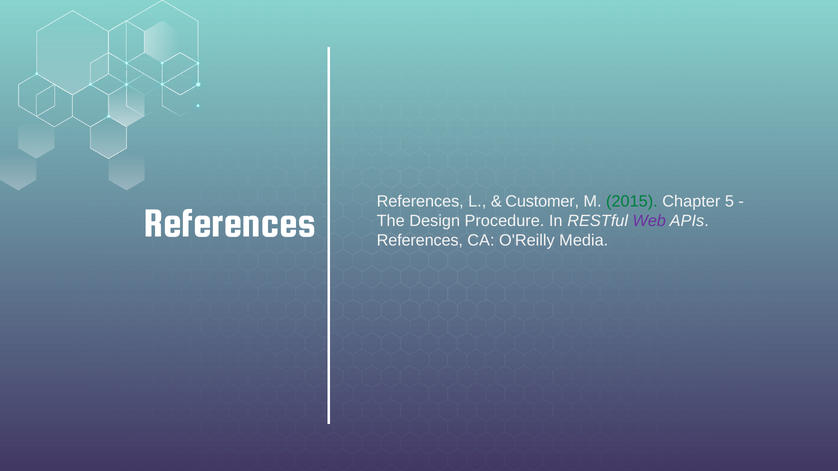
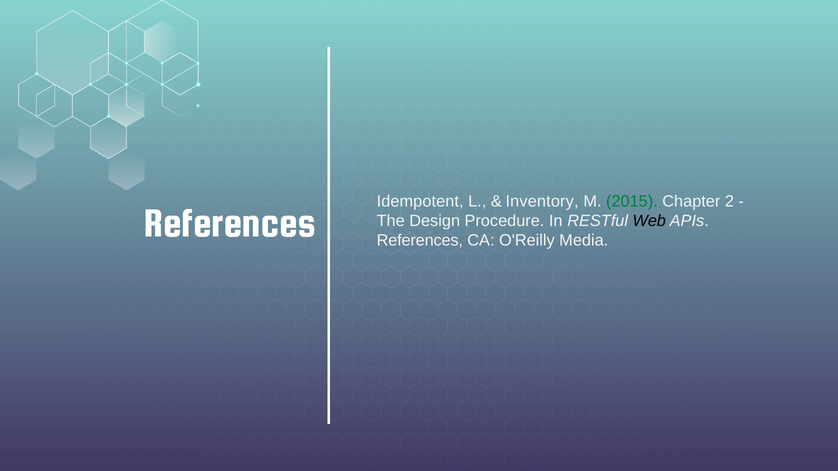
References: References -> Idempotent (420, 202)
Customer: Customer -> Inventory (542, 202)
5: 5 -> 2 (729, 202)
Web colour: purple -> black (649, 221)
